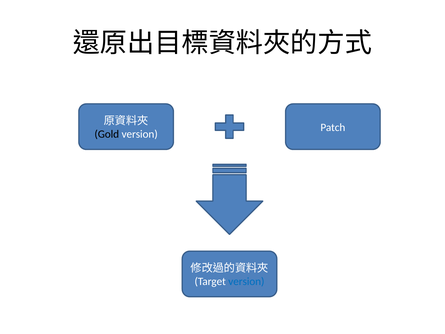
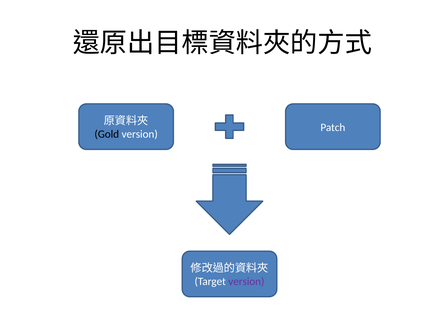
version colour: blue -> purple (246, 281)
